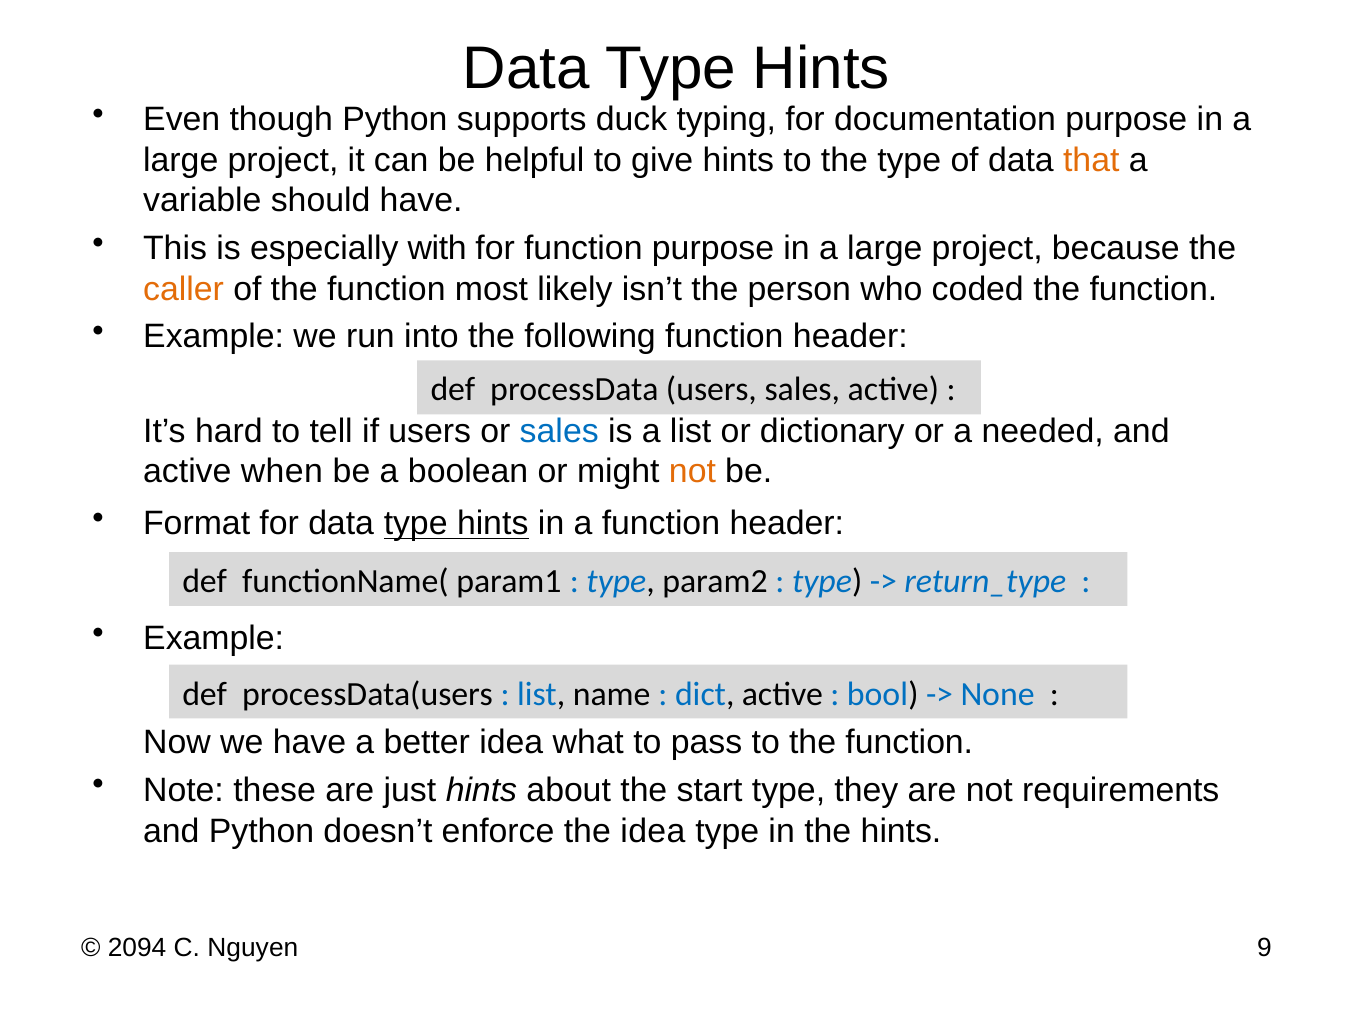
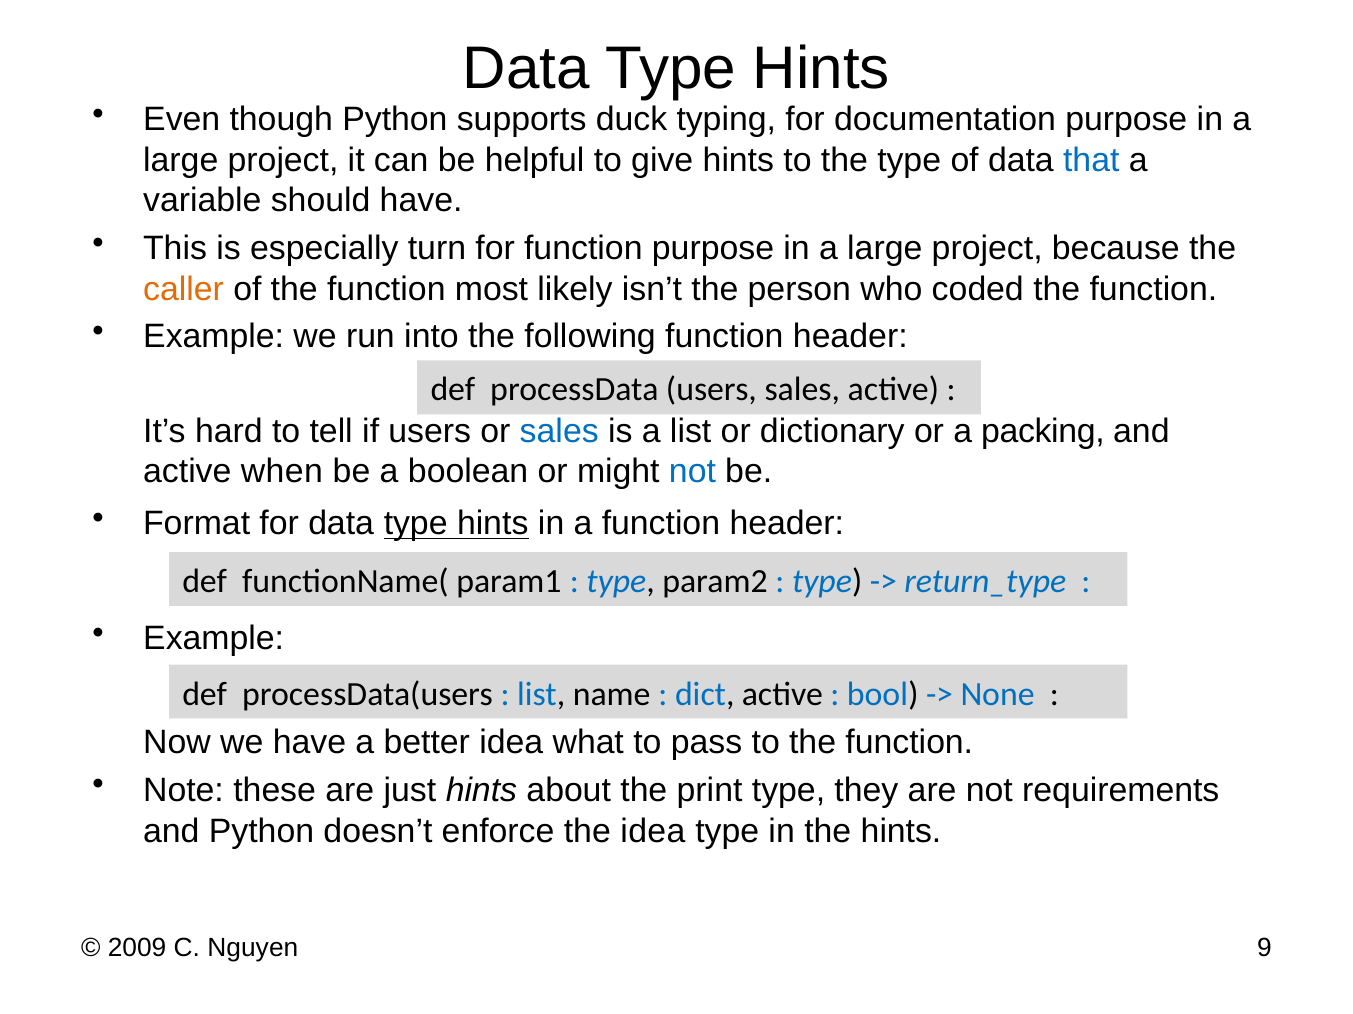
that colour: orange -> blue (1091, 160)
with: with -> turn (437, 249)
needed: needed -> packing (1043, 432)
not colour: orange -> blue (692, 472)
start: start -> print (710, 791)
2094: 2094 -> 2009 (137, 948)
